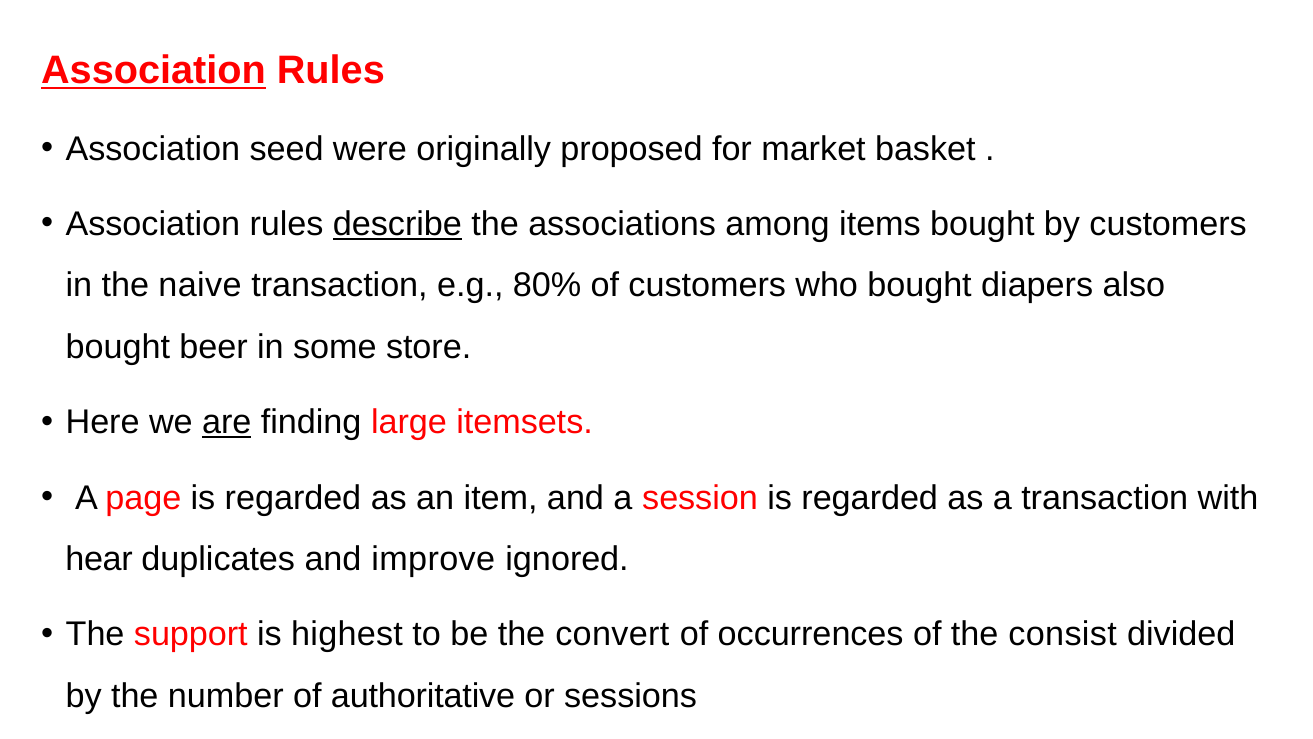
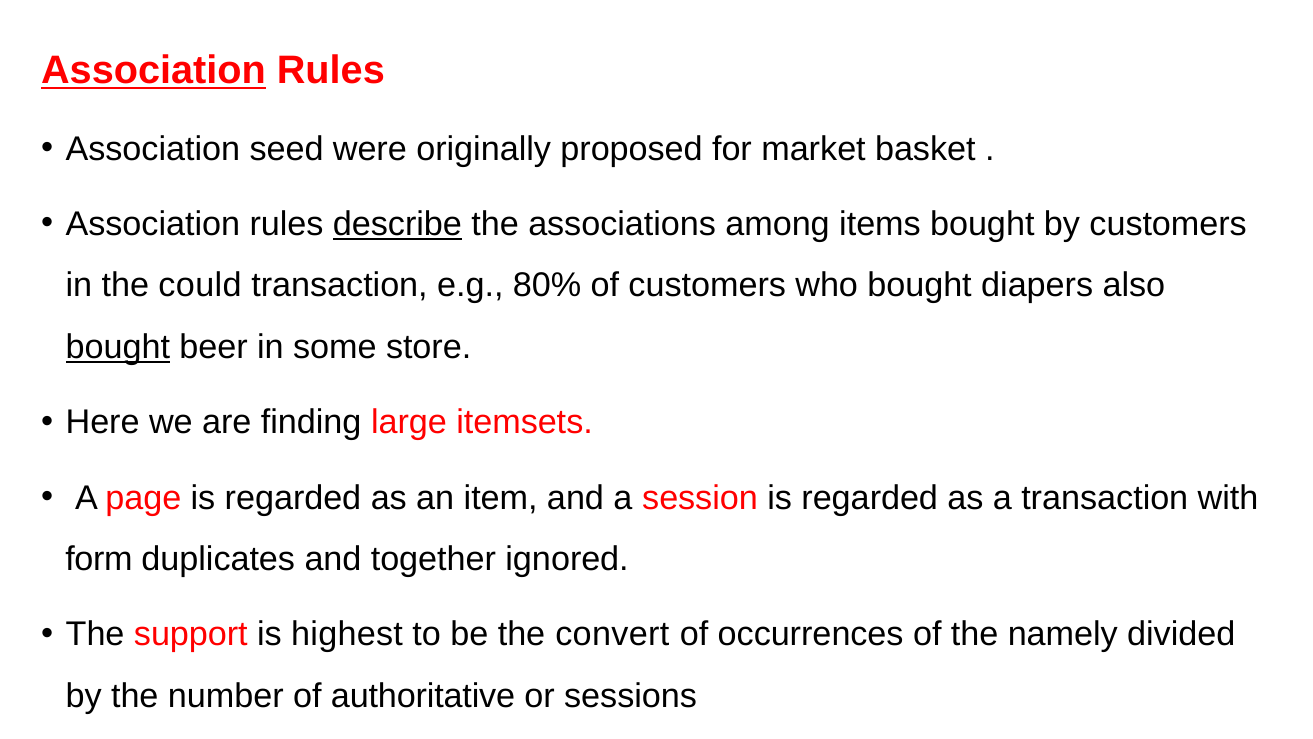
naive: naive -> could (200, 285)
bought underline: none -> present (118, 347)
are underline: present -> none (227, 422)
hear: hear -> form (99, 559)
improve: improve -> together (433, 559)
consist: consist -> namely (1063, 634)
